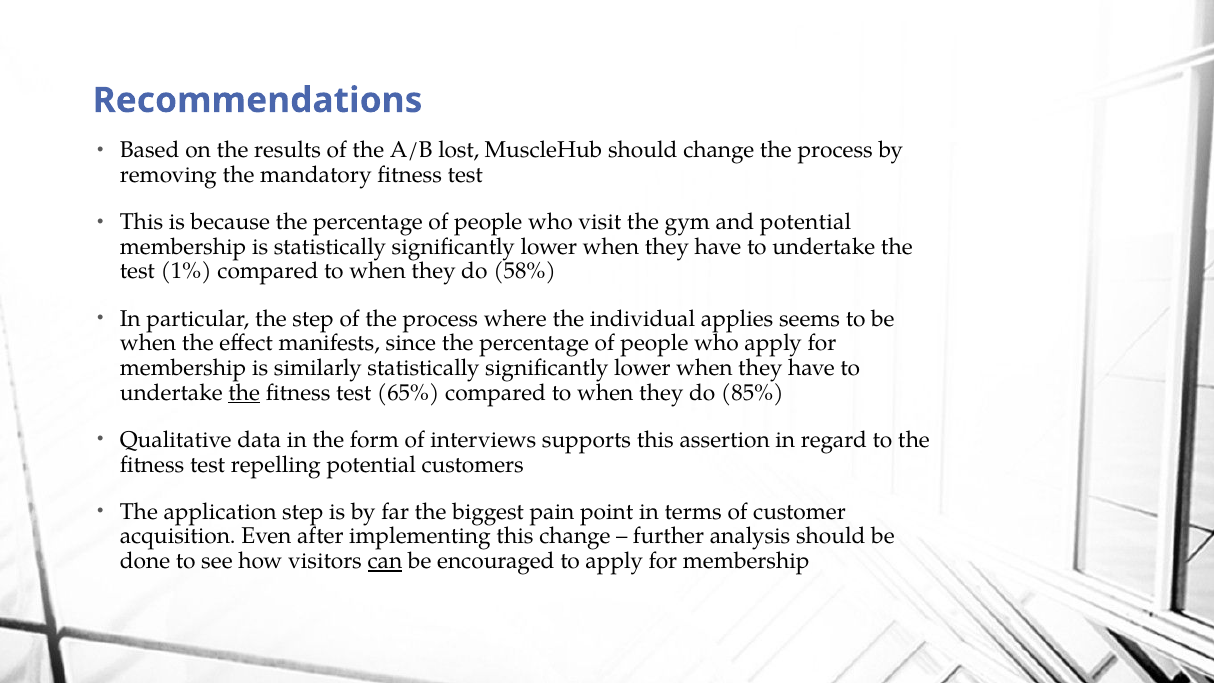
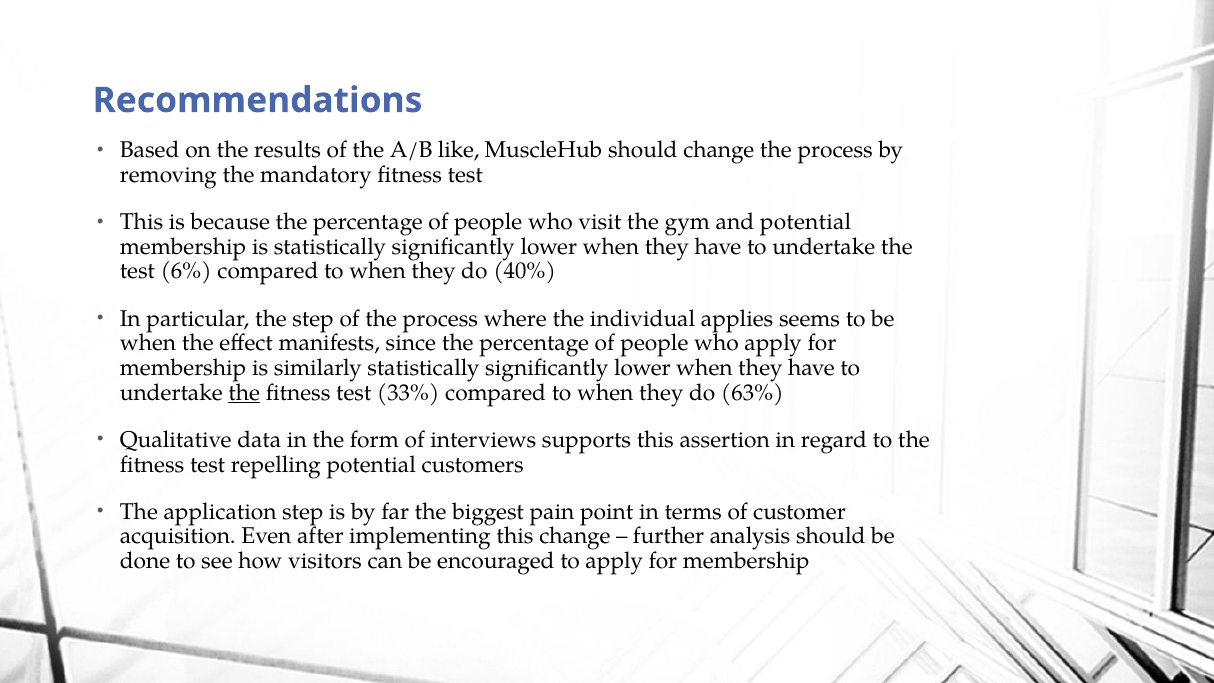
lost: lost -> like (459, 150)
1%: 1% -> 6% (186, 271)
58%: 58% -> 40% (525, 271)
65%: 65% -> 33% (408, 393)
85%: 85% -> 63% (752, 393)
can underline: present -> none (385, 561)
